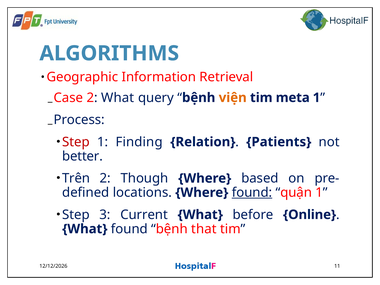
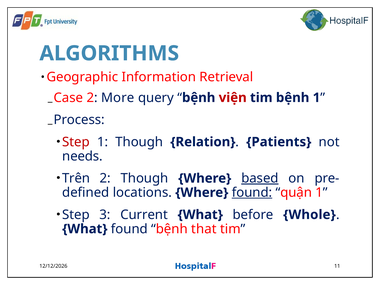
2 What: What -> More (118, 98)
viện colour: orange -> red (233, 98)
tim meta: meta -> bệnh (293, 98)
1 Finding: Finding -> Though (139, 142)
better: better -> needs (82, 156)
based underline: none -> present (260, 178)
Online: Online -> Whole (309, 215)
